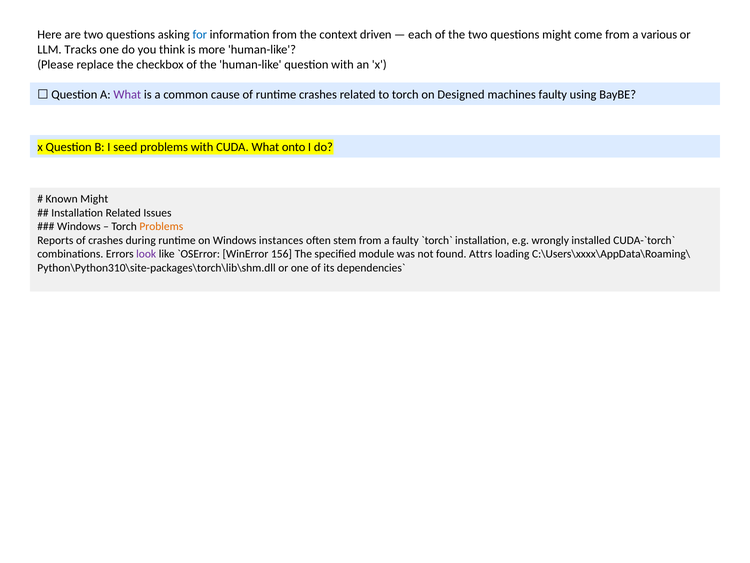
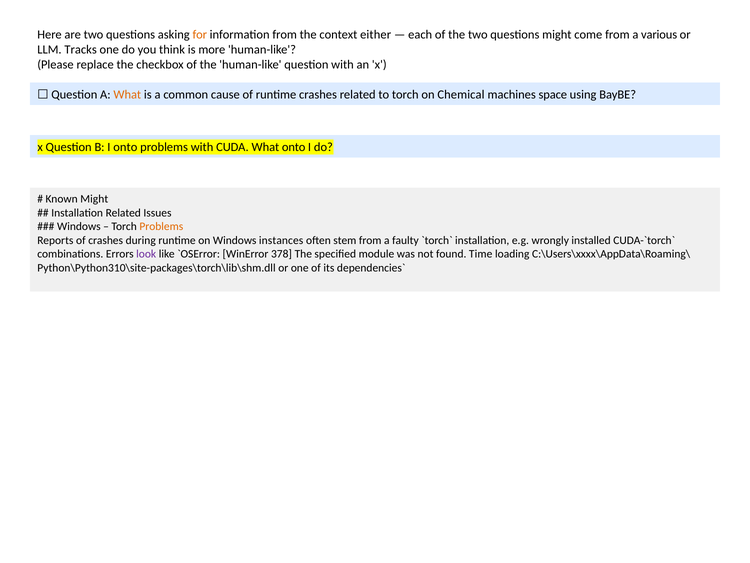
for colour: blue -> orange (200, 35)
driven: driven -> either (376, 35)
What colour: purple -> orange (127, 95)
Designed: Designed -> Chemical (461, 95)
machines faulty: faulty -> space (553, 95)
I seed: seed -> onto (125, 147)
156: 156 -> 378 (281, 254)
Attrs: Attrs -> Time (481, 254)
